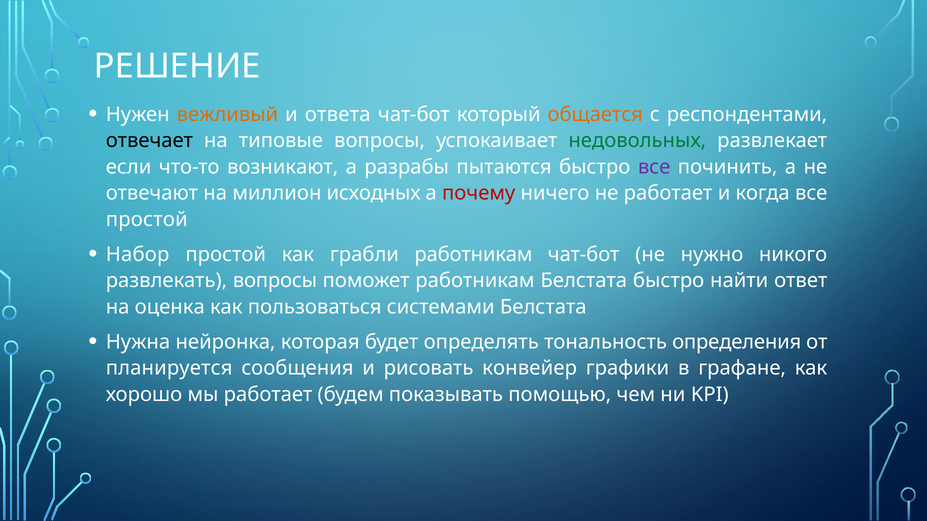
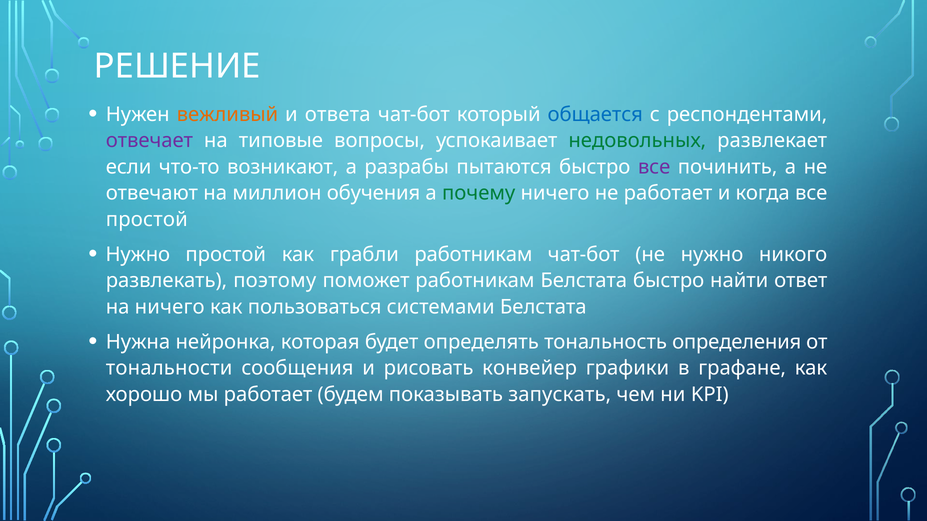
общается colour: orange -> blue (595, 115)
отвечает colour: black -> purple (149, 141)
исходных: исходных -> обучения (374, 193)
почему colour: red -> green (479, 193)
Набор: Набор -> Нужно (138, 255)
развлекать вопросы: вопросы -> поэтому (275, 281)
на оценка: оценка -> ничего (170, 307)
планируется: планируется -> тональности (169, 368)
помощью: помощью -> запускать (560, 395)
